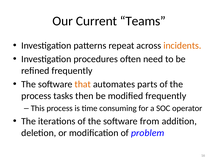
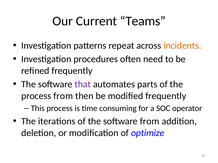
that colour: orange -> purple (83, 85)
process tasks: tasks -> from (63, 96)
problem: problem -> optimize (148, 133)
